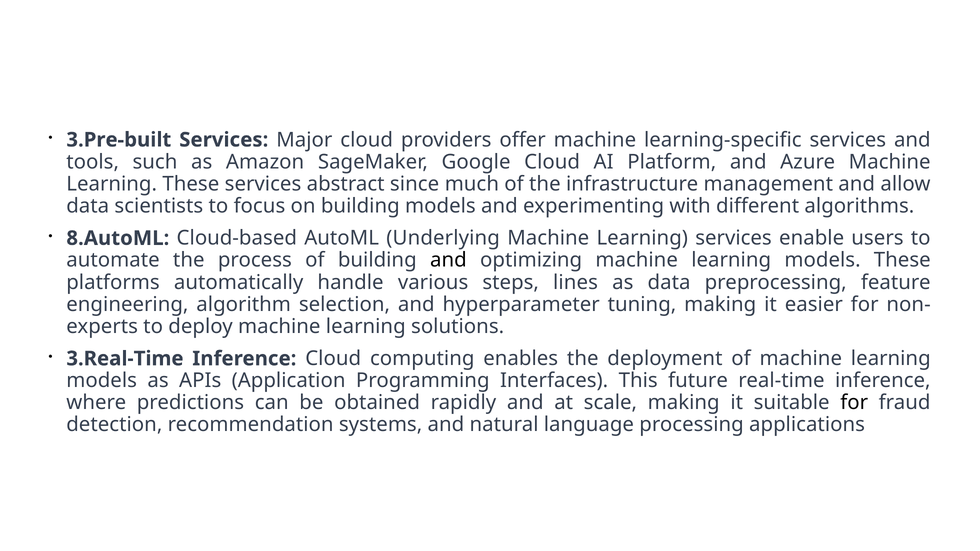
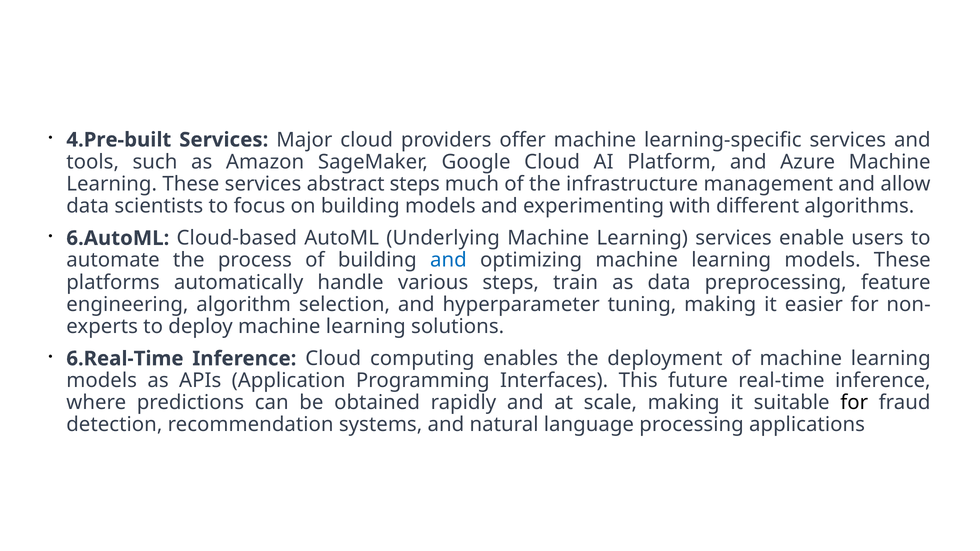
3.Pre-built: 3.Pre-built -> 4.Pre-built (119, 140)
abstract since: since -> steps (415, 184)
8.AutoML: 8.AutoML -> 6.AutoML (118, 238)
and colour: black -> blue (448, 260)
lines: lines -> train (576, 282)
3.Real-Time: 3.Real-Time -> 6.Real-Time (125, 359)
